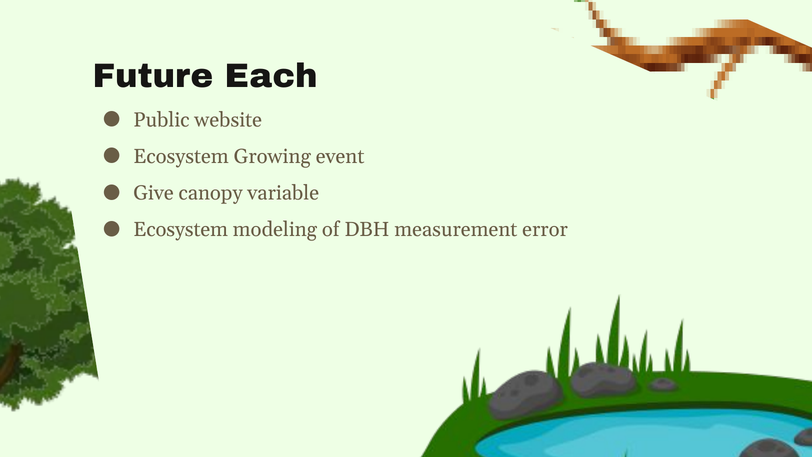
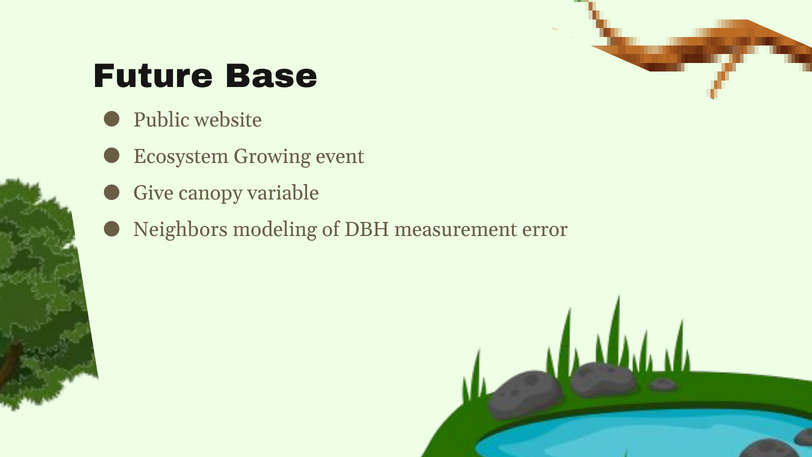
Each: Each -> Base (271, 76)
Ecosystem: Ecosystem -> Neighbors (180, 229)
